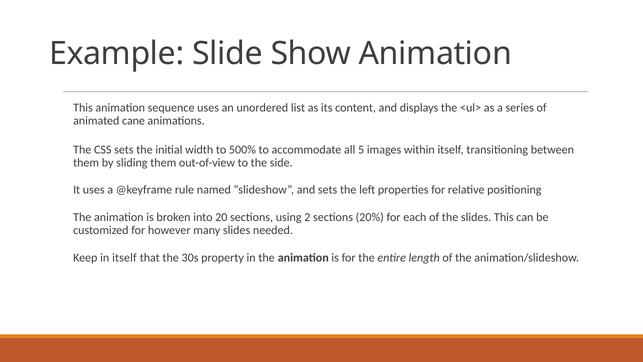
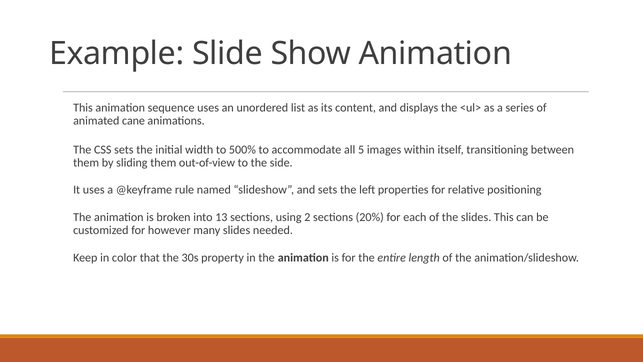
20: 20 -> 13 (221, 217)
in itself: itself -> color (124, 258)
